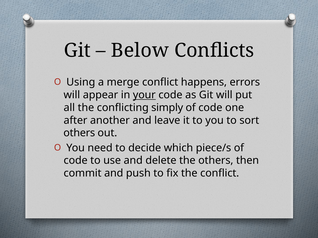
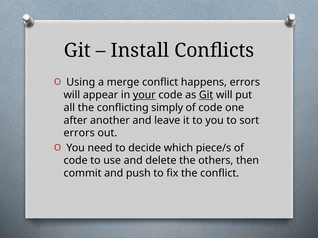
Below: Below -> Install (140, 51)
Git underline: none -> present (206, 95)
others: others -> errors (79, 133)
